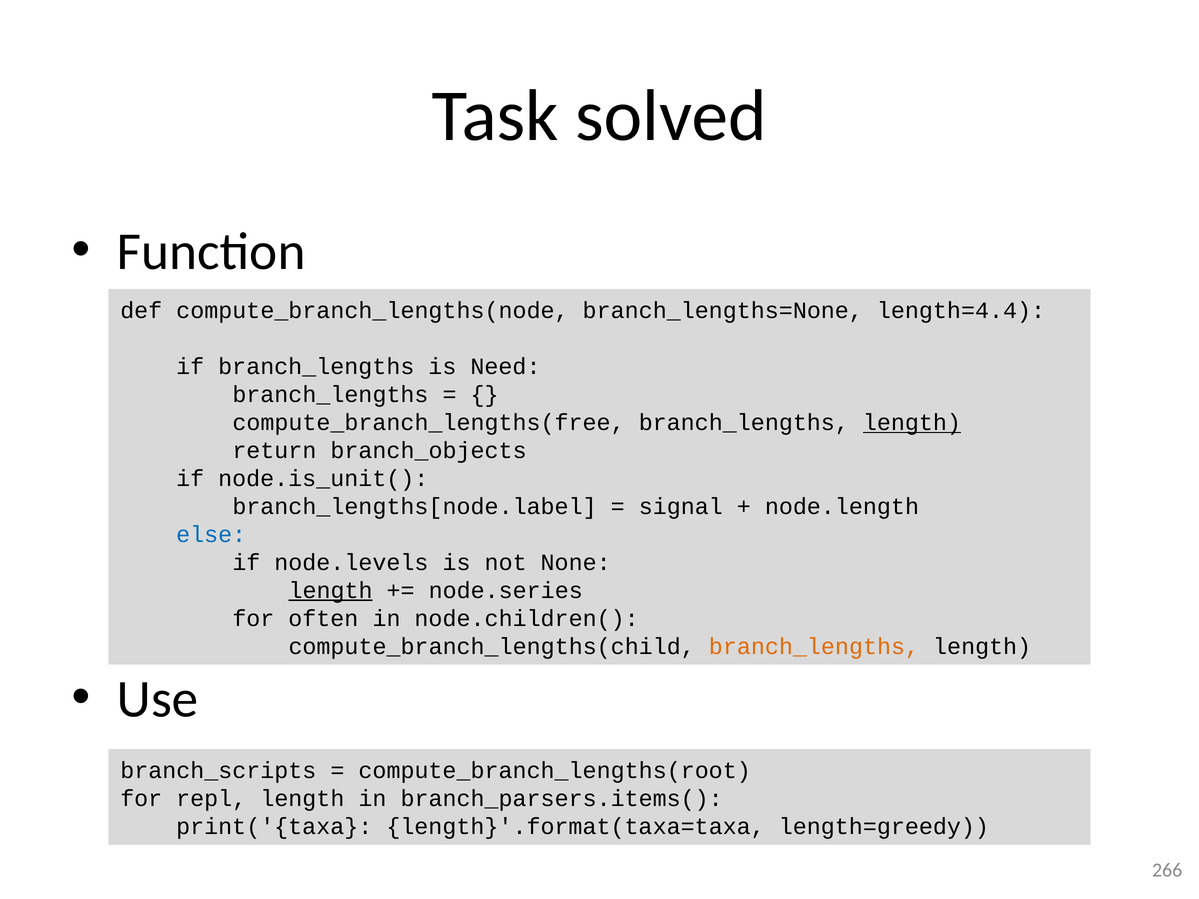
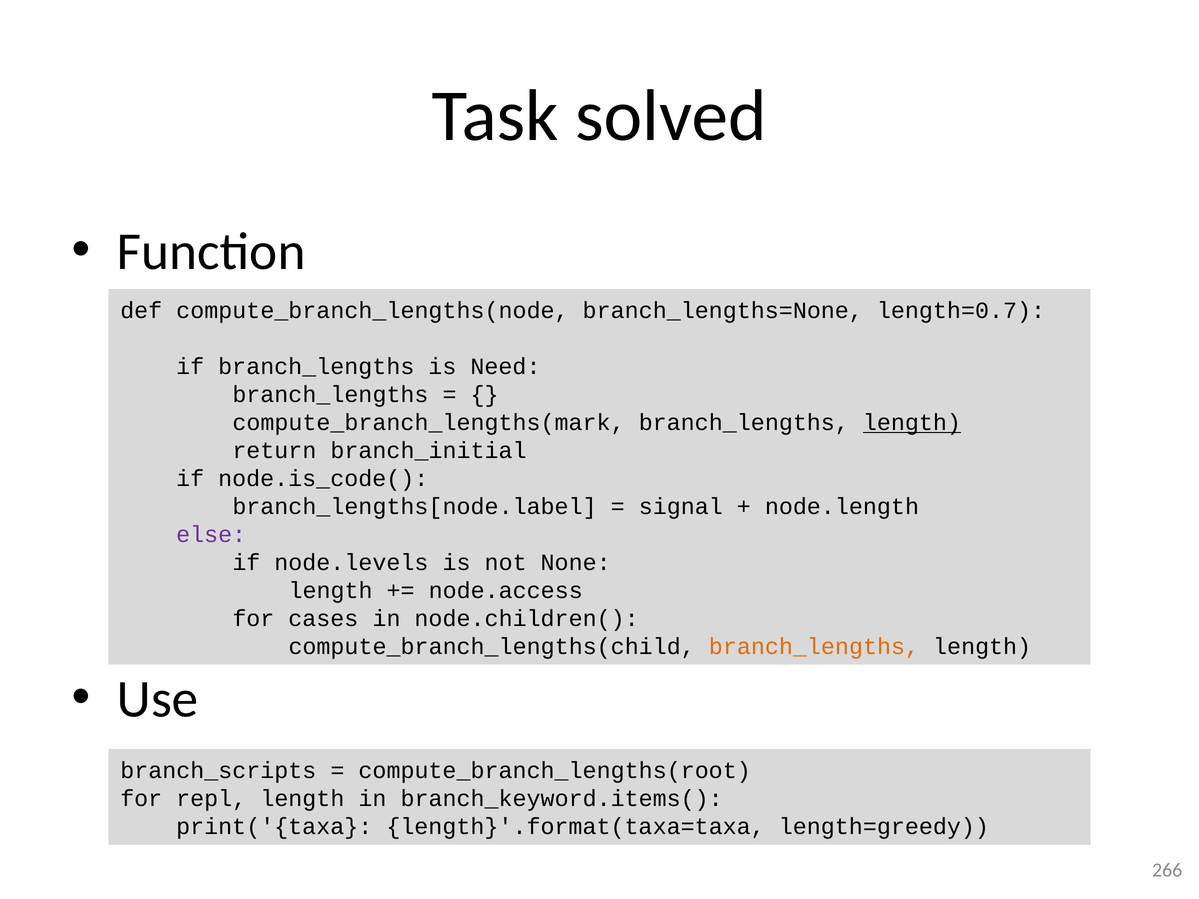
length=4.4: length=4.4 -> length=0.7 (961, 311)
compute_branch_lengths(free: compute_branch_lengths(free -> compute_branch_lengths(mark (429, 423)
branch_objects: branch_objects -> branch_initial (429, 451)
node.is_unit(: node.is_unit( -> node.is_code( (323, 479)
else colour: blue -> purple (211, 535)
length underline: present -> none (331, 591)
node.series: node.series -> node.access (506, 591)
often: often -> cases (323, 619)
branch_parsers.items(: branch_parsers.items( -> branch_keyword.items( (562, 799)
